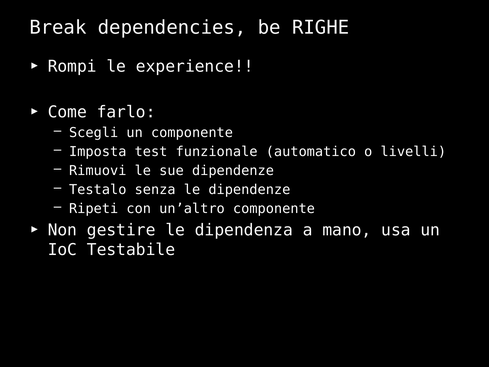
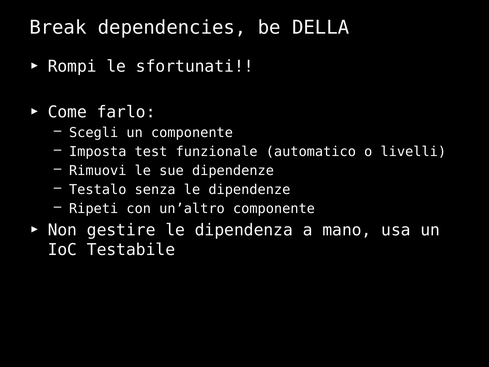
RIGHE: RIGHE -> DELLA (321, 27)
experience: experience -> sfortunati (195, 66)
